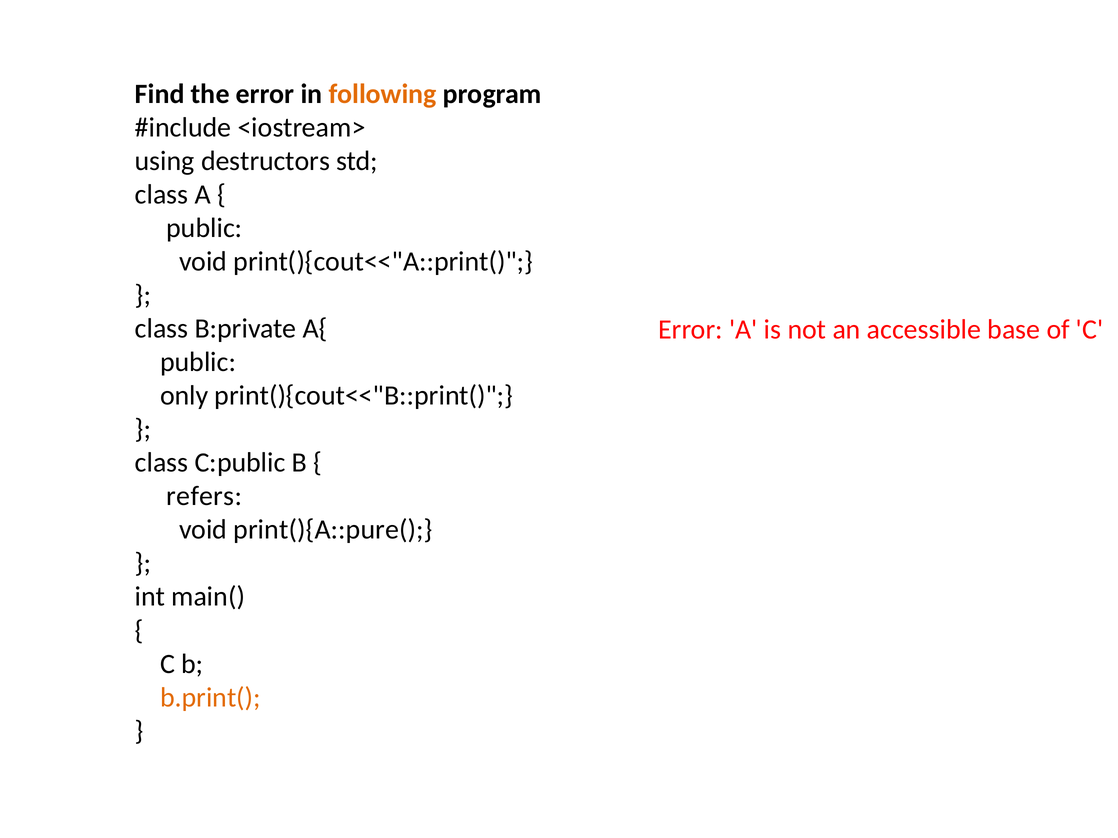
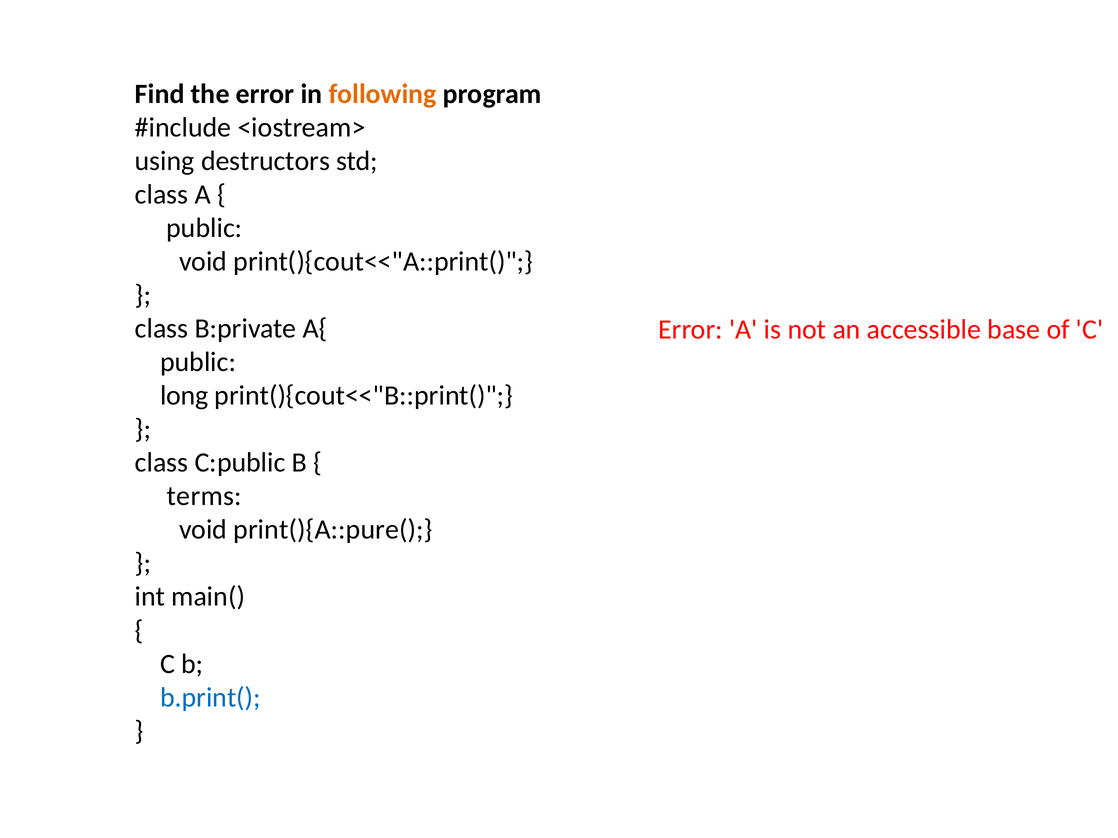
only: only -> long (184, 396)
refers: refers -> terms (204, 497)
b.print( colour: orange -> blue (210, 698)
